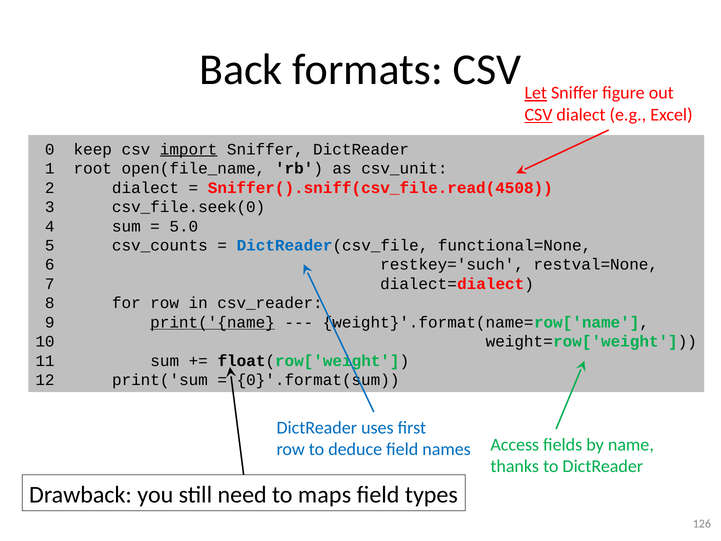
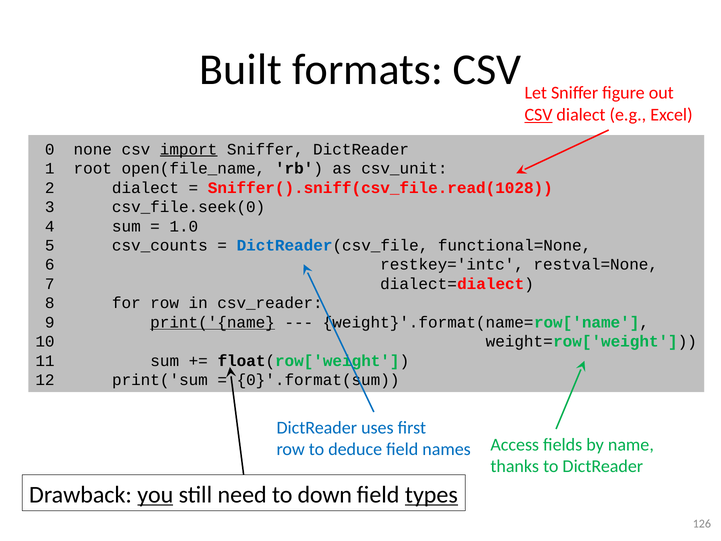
Back: Back -> Built (241, 70)
Let underline: present -> none (536, 93)
keep: keep -> none (93, 149)
Sniffer().sniff(csv_file.read(4508: Sniffer().sniff(csv_file.read(4508 -> Sniffer().sniff(csv_file.read(1028 (380, 188)
5.0: 5.0 -> 1.0 (184, 226)
restkey='such: restkey='such -> restkey='intc (452, 265)
you underline: none -> present (155, 494)
maps: maps -> down (325, 494)
types underline: none -> present (431, 494)
